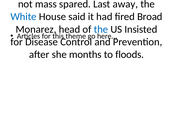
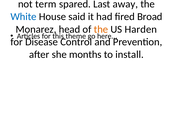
mass: mass -> term (46, 4)
the colour: blue -> orange (101, 29)
Insisted: Insisted -> Harden (141, 29)
floods: floods -> install (130, 55)
